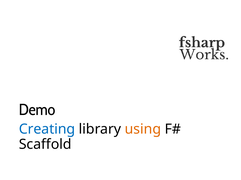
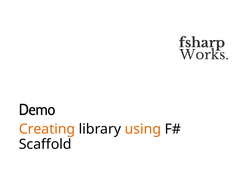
Creating colour: blue -> orange (47, 130)
